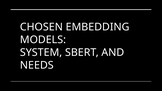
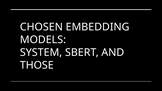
NEEDS: NEEDS -> THOSE (37, 65)
